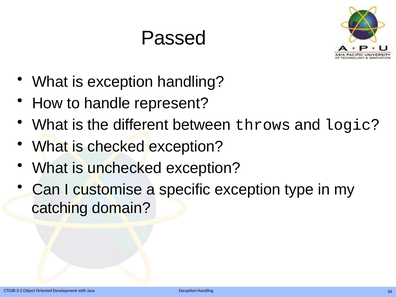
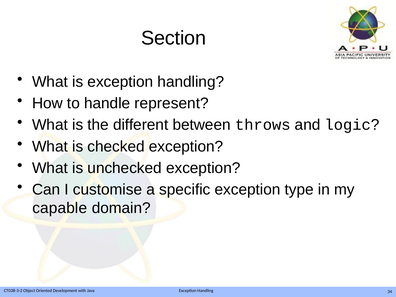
Passed: Passed -> Section (174, 38)
catching: catching -> capable (60, 208)
